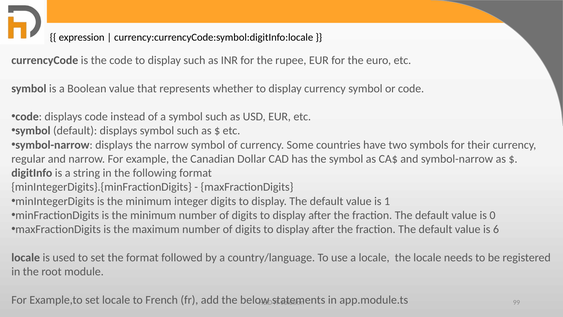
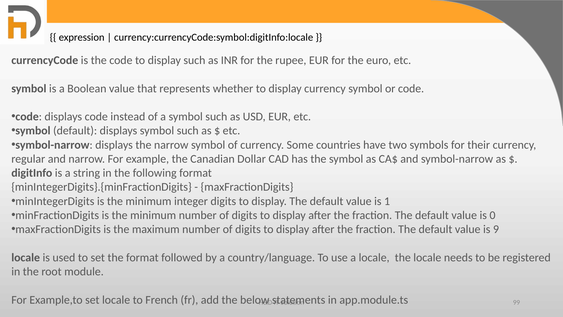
6: 6 -> 9 (496, 229)
